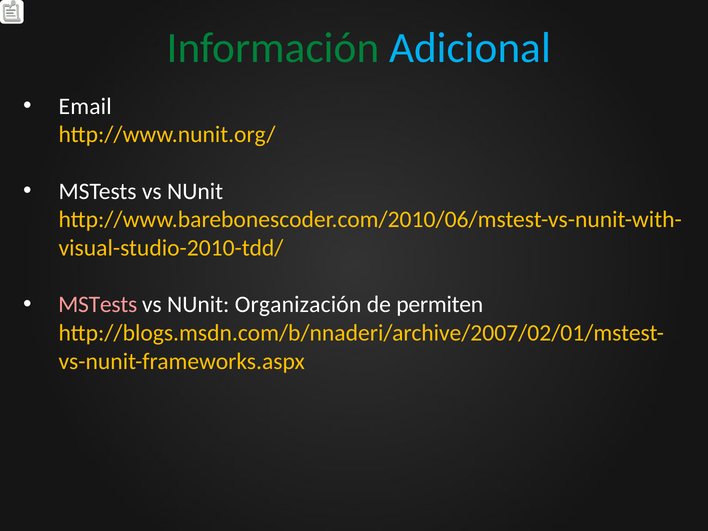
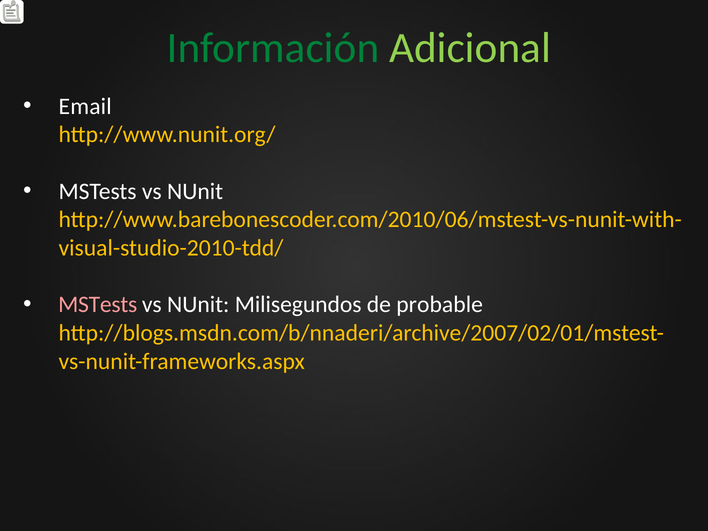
Adicional colour: light blue -> light green (470, 48)
Organización: Organización -> Milisegundos (298, 305)
permiten: permiten -> probable (440, 305)
